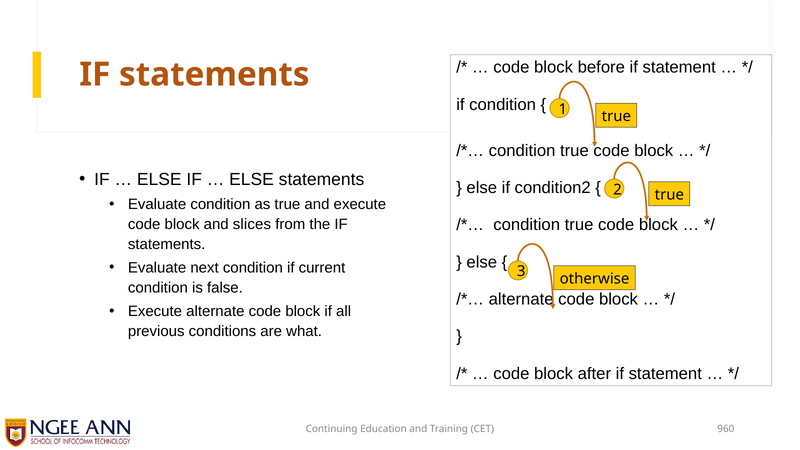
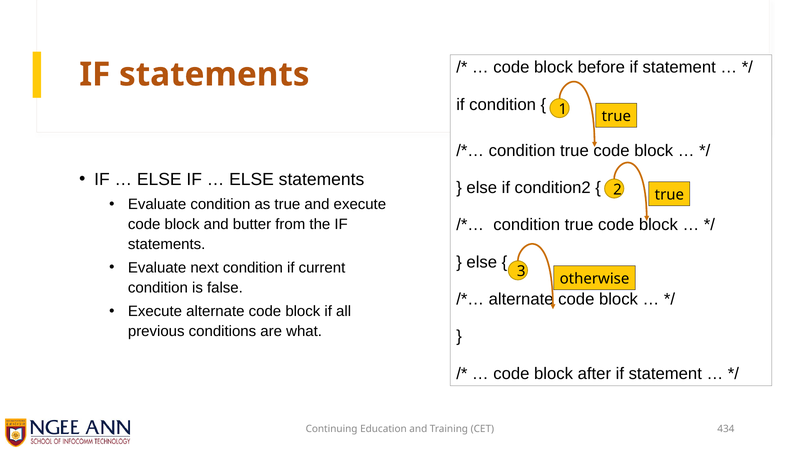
slices: slices -> butter (252, 224)
960: 960 -> 434 (726, 429)
